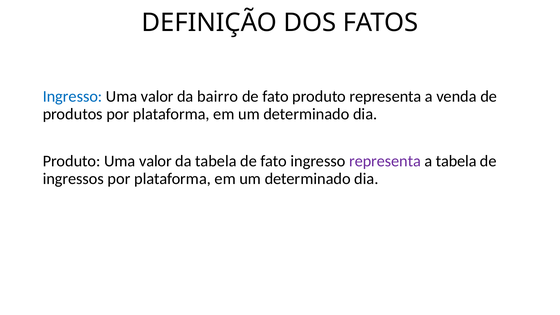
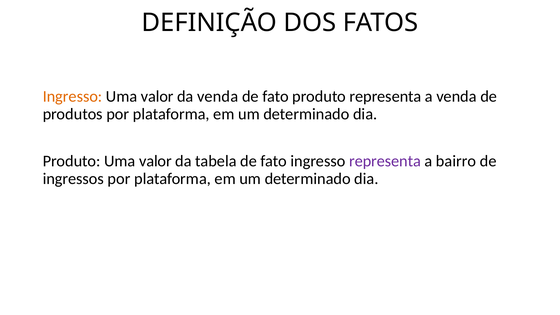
Ingresso colour: blue -> orange (73, 97)
da bairro: bairro -> venda (218, 97)
a tabela: tabela -> bairro (456, 161)
